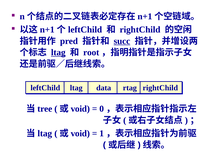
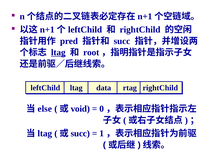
succ underline: present -> none (122, 41)
tree: tree -> else (45, 109)
void: void -> succ (80, 133)
